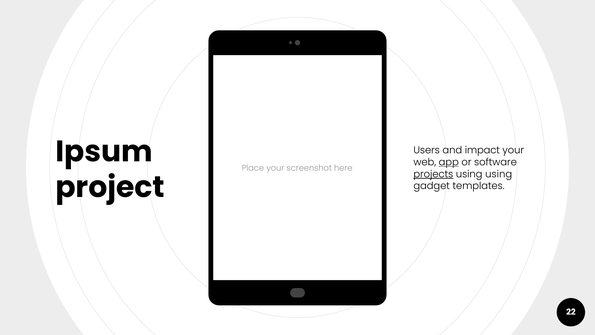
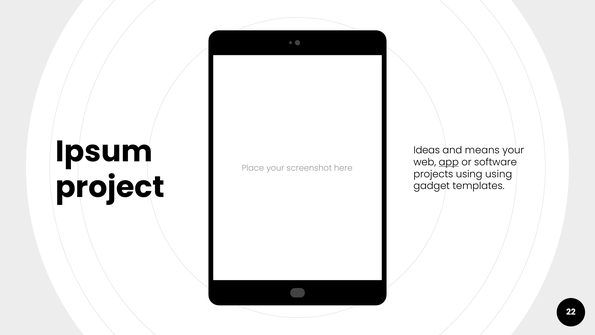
Users: Users -> Ideas (427, 150)
impact: impact -> means (482, 150)
projects underline: present -> none (433, 174)
